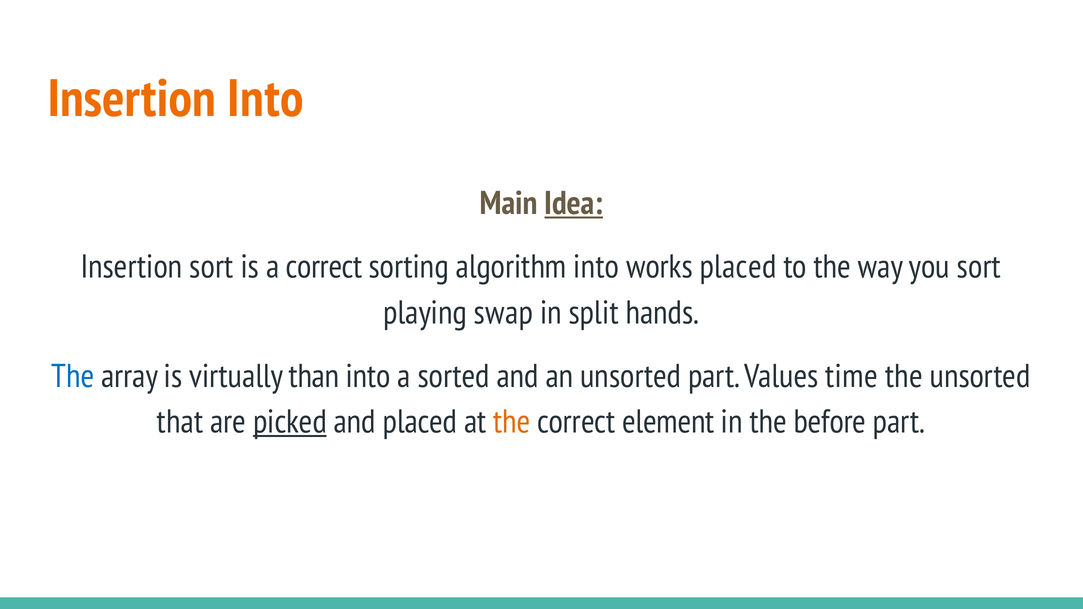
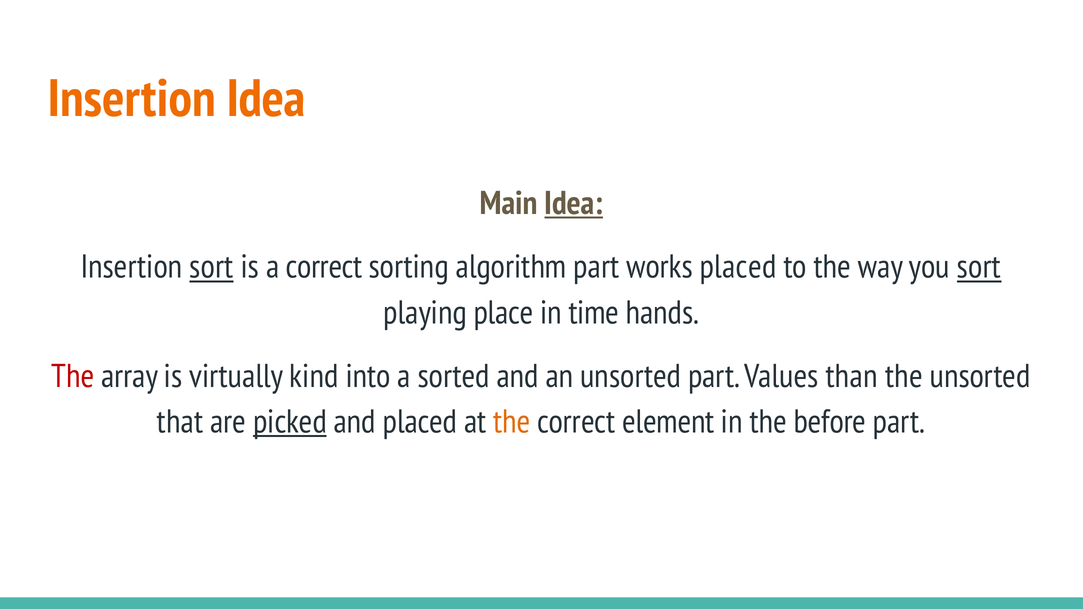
Insertion Into: Into -> Idea (266, 99)
sort underline: none -> present (212, 267)
algorithm into: into -> part (596, 267)
sort underline: none -> present (979, 267)
swap: swap -> place (504, 313)
split: split -> time (594, 313)
The colour: blue -> red (73, 376)
than: than -> kind (314, 376)
time: time -> than (852, 376)
